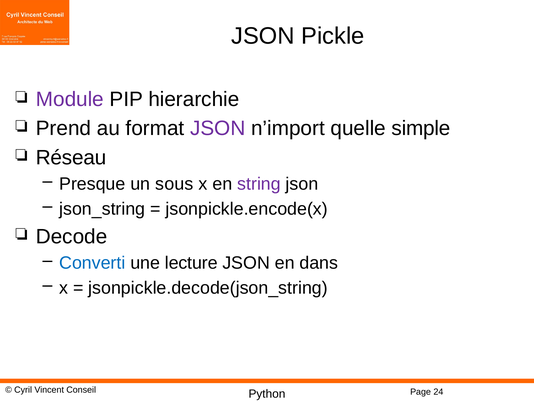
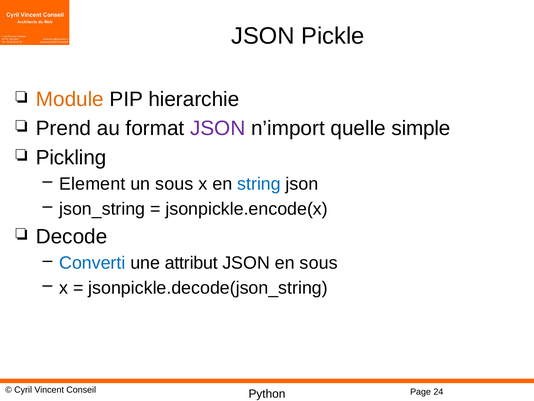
Module colour: purple -> orange (70, 99)
Réseau: Réseau -> Pickling (71, 157)
Presque: Presque -> Element (92, 184)
string colour: purple -> blue (259, 184)
lecture: lecture -> attribut (191, 263)
en dans: dans -> sous (319, 263)
